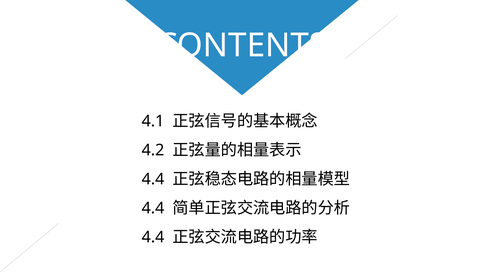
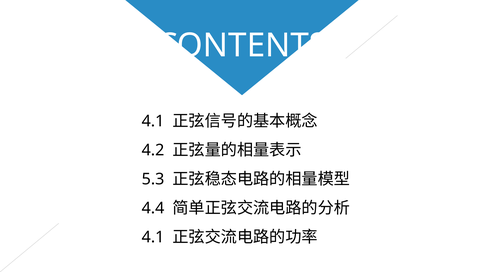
4.4: 4.4 -> 5.3 (153, 179)
4.4: 4.4 -> 4.1 (153, 238)
